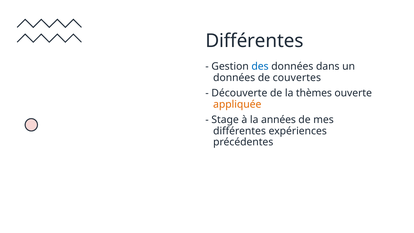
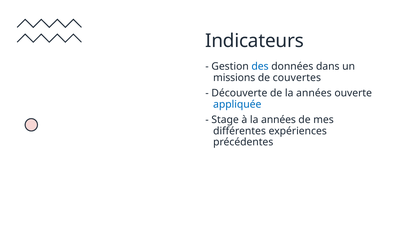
Différentes: Différentes -> Indicateurs (254, 41)
données: données -> missions (234, 78)
de la thèmes: thèmes -> années (314, 93)
appliquée colour: orange -> blue (237, 104)
